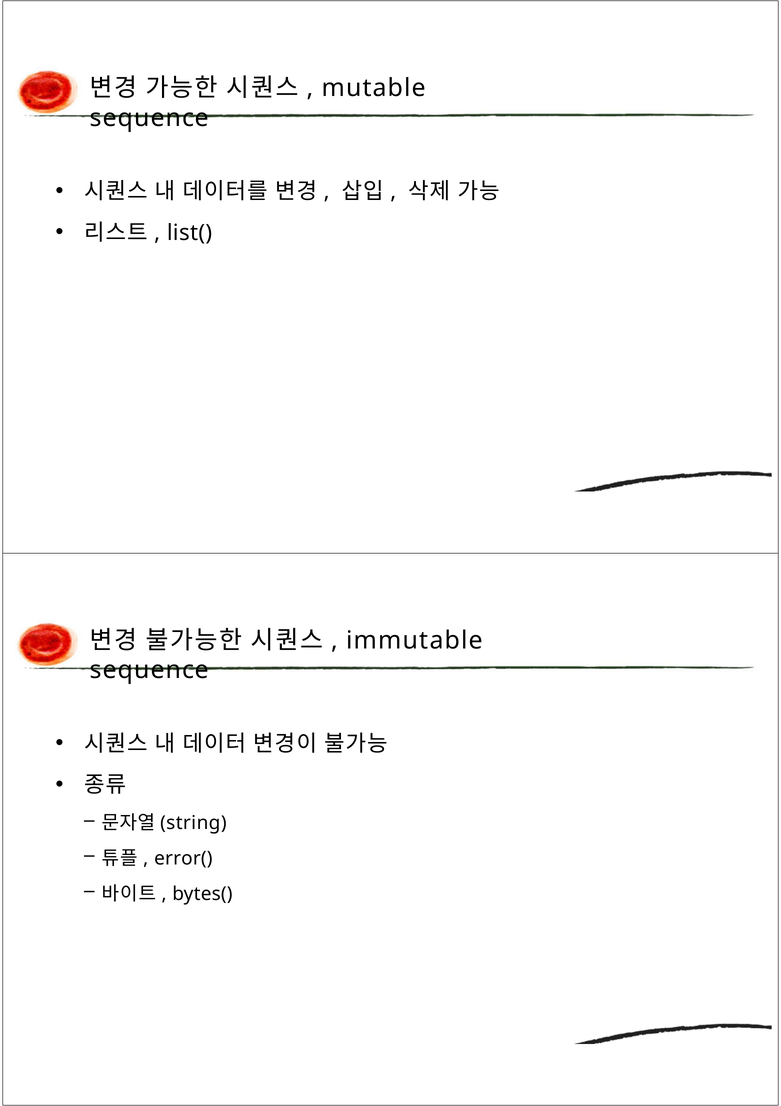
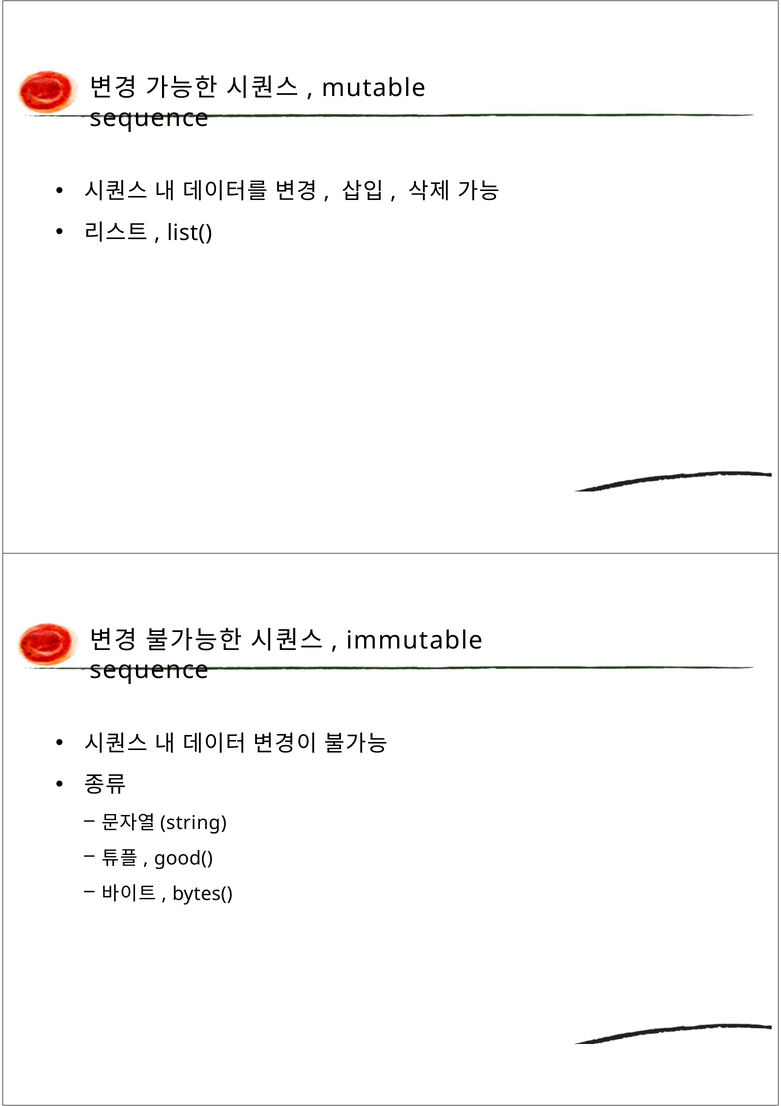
error(: error( -> good( (183, 858)
